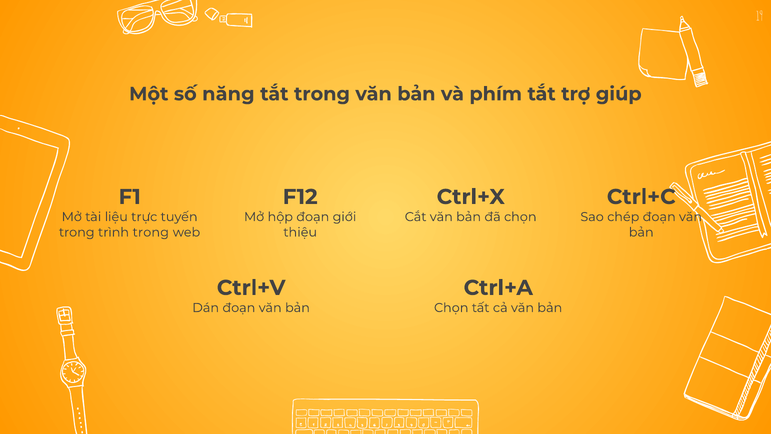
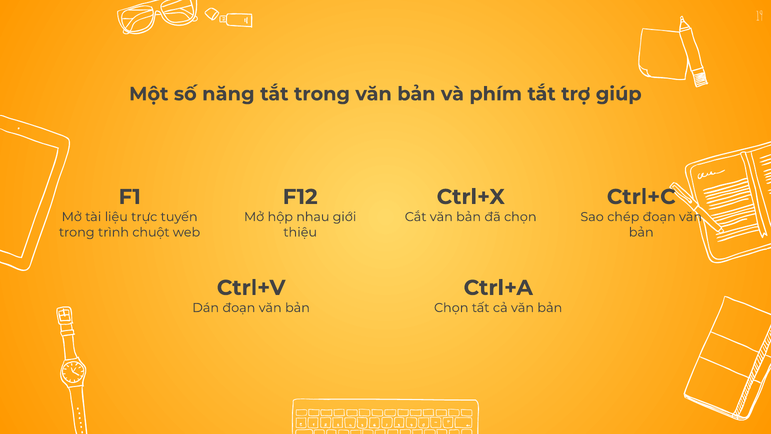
hộp đoạn: đoạn -> nhau (313, 217)
trình trong: trong -> chuột (151, 232)
